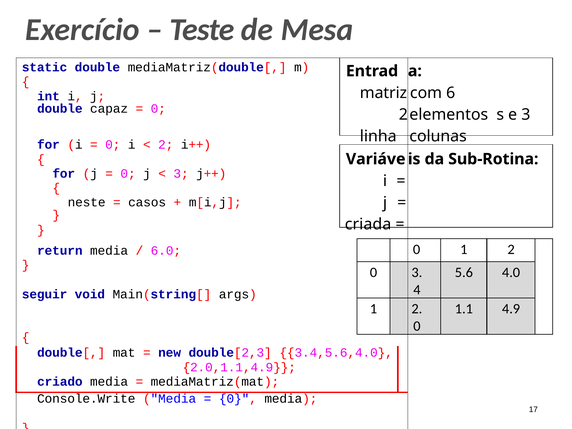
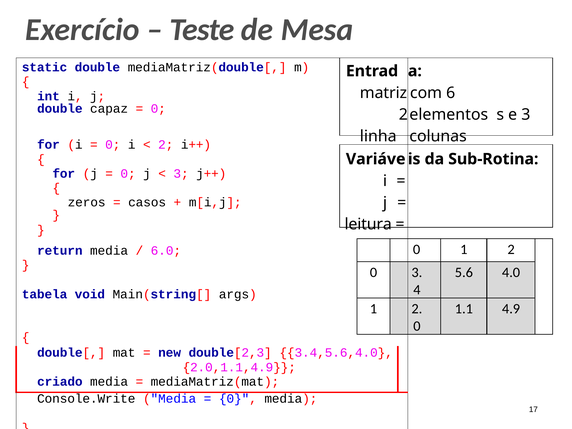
neste: neste -> zeros (87, 202)
criada: criada -> leitura (368, 224)
seguir: seguir -> tabela (45, 294)
